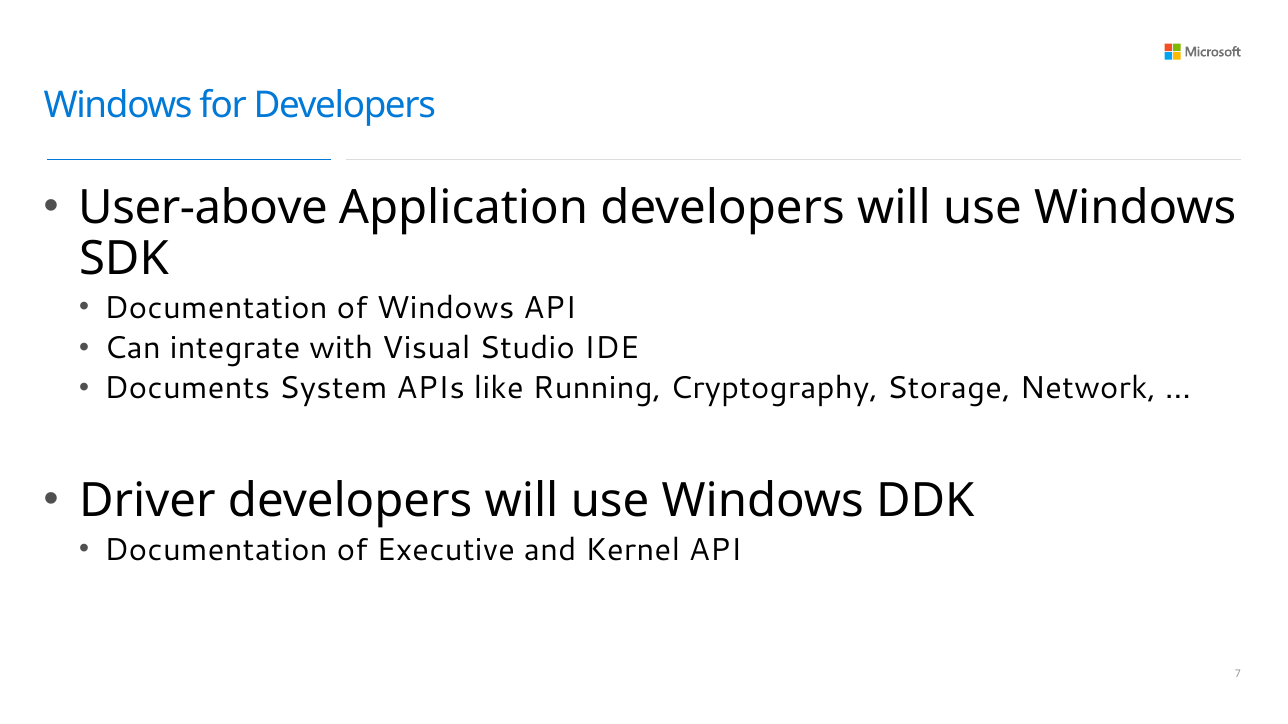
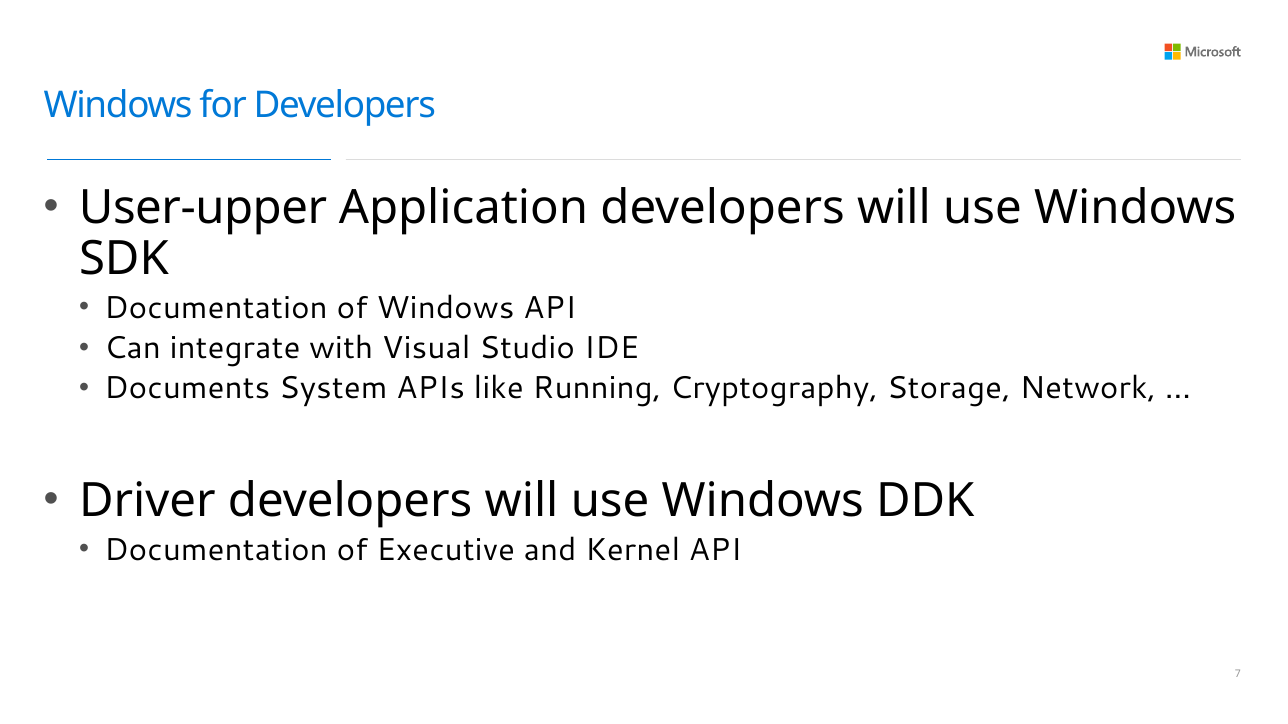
User-above: User-above -> User-upper (203, 208)
